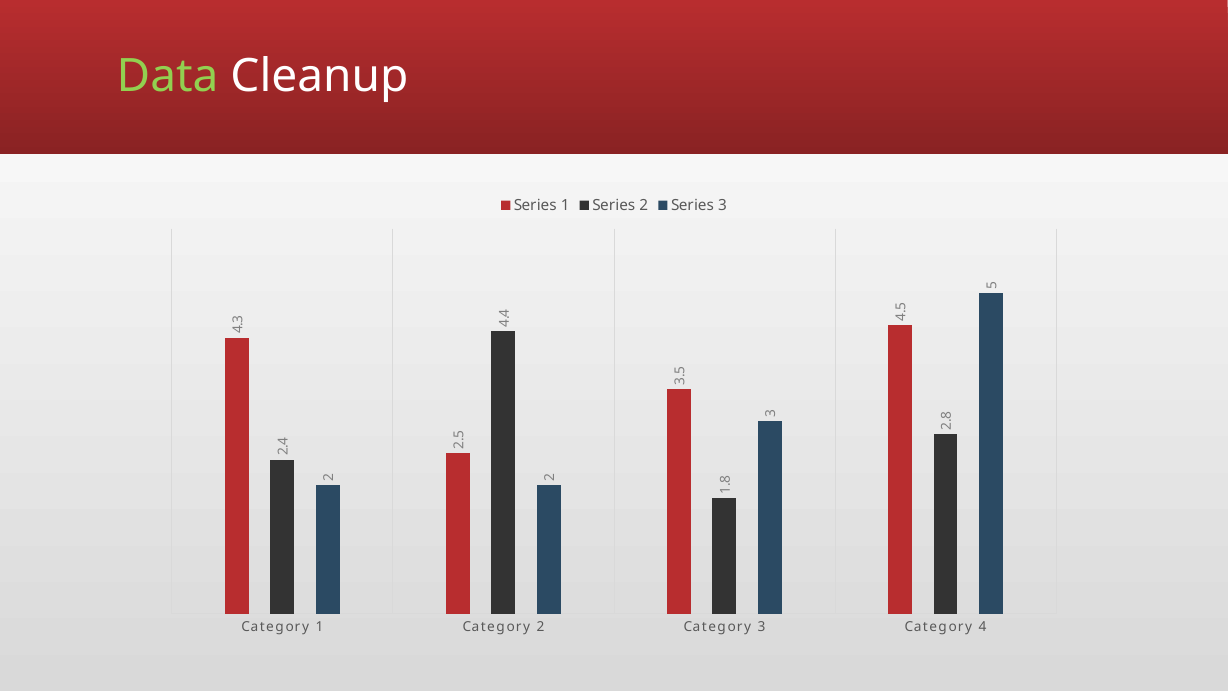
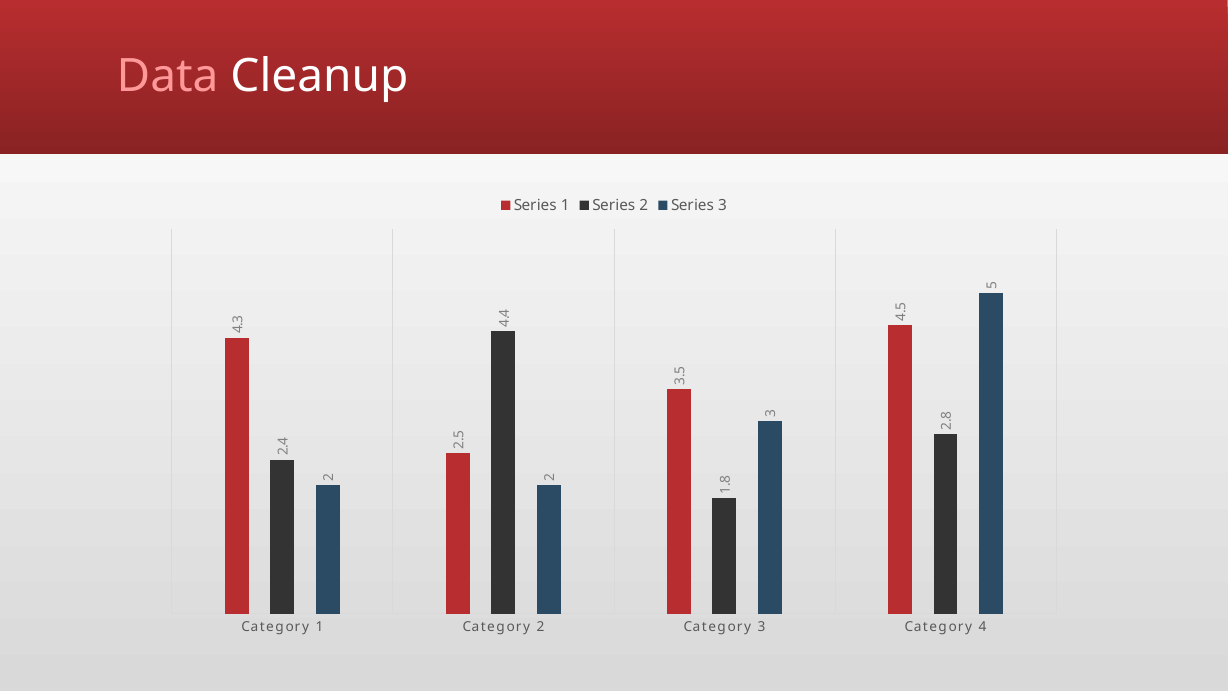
Data colour: light green -> pink (168, 76)
